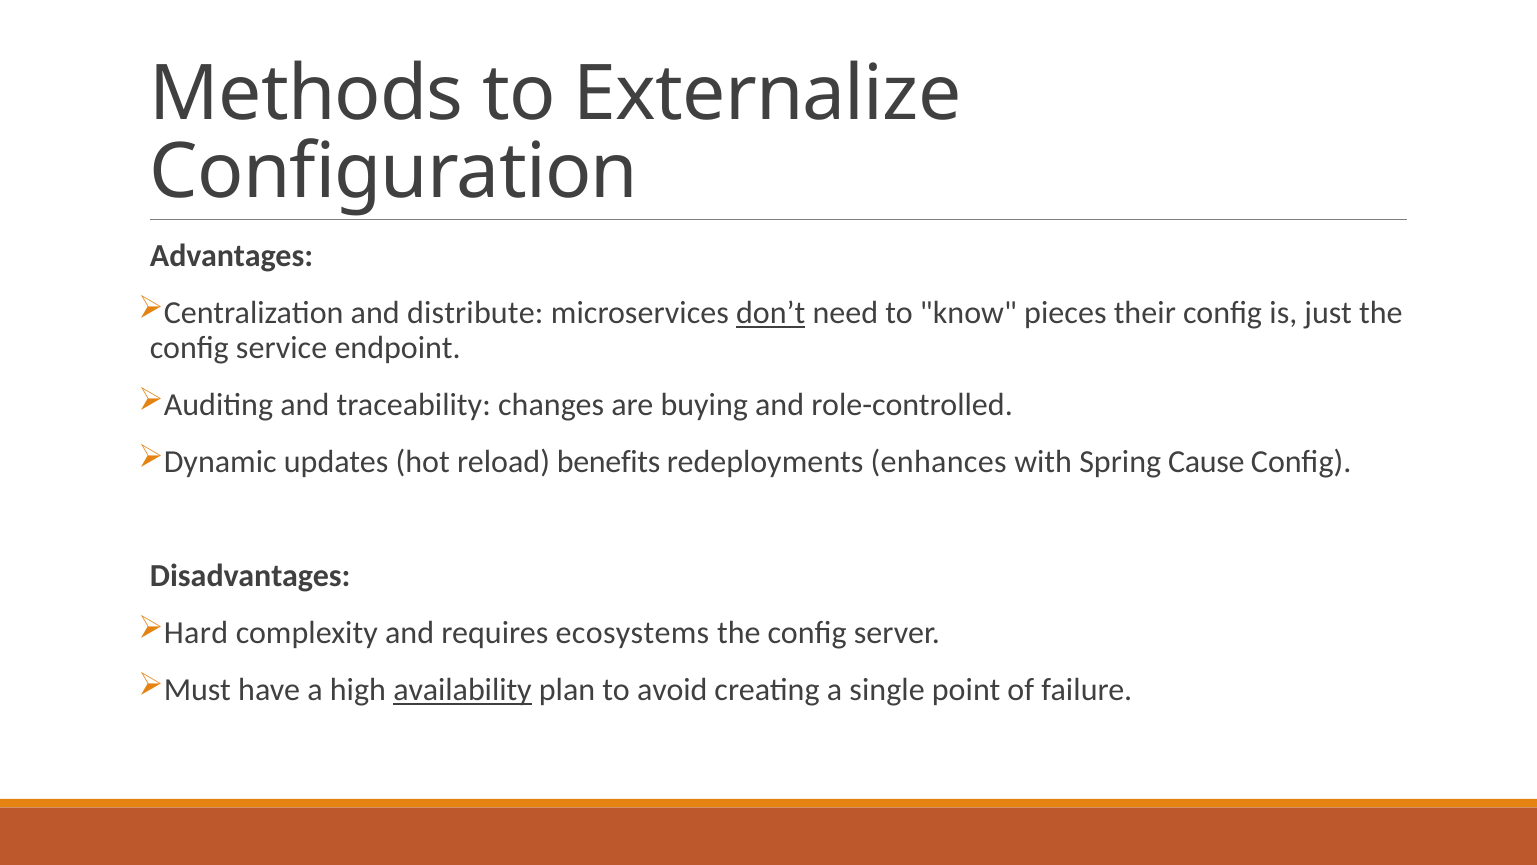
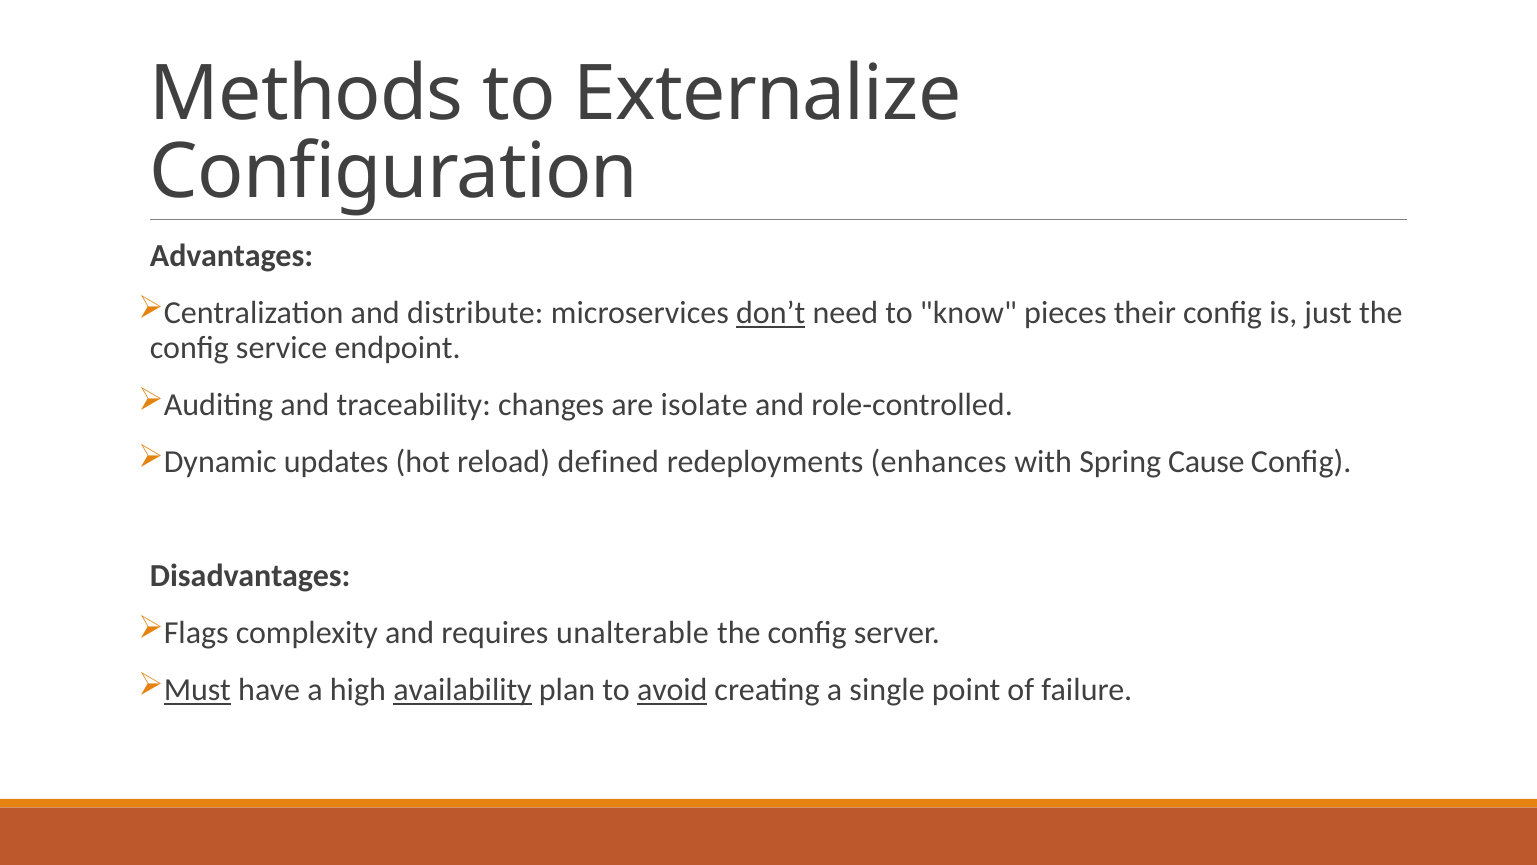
buying: buying -> isolate (704, 404)
benefits: benefits -> defined (608, 461)
Hard: Hard -> Flags (196, 633)
ecosystems: ecosystems -> unalterable (632, 633)
Must underline: none -> present (197, 690)
avoid underline: none -> present (672, 690)
